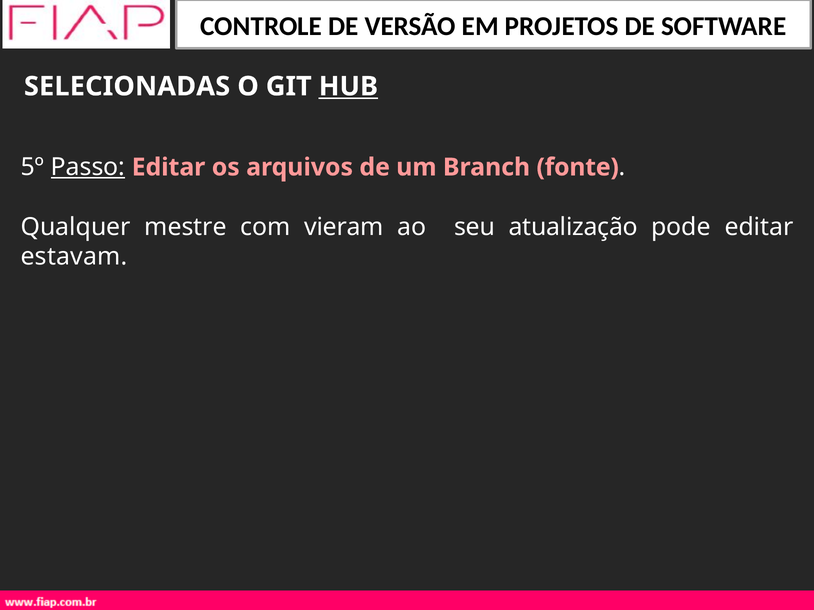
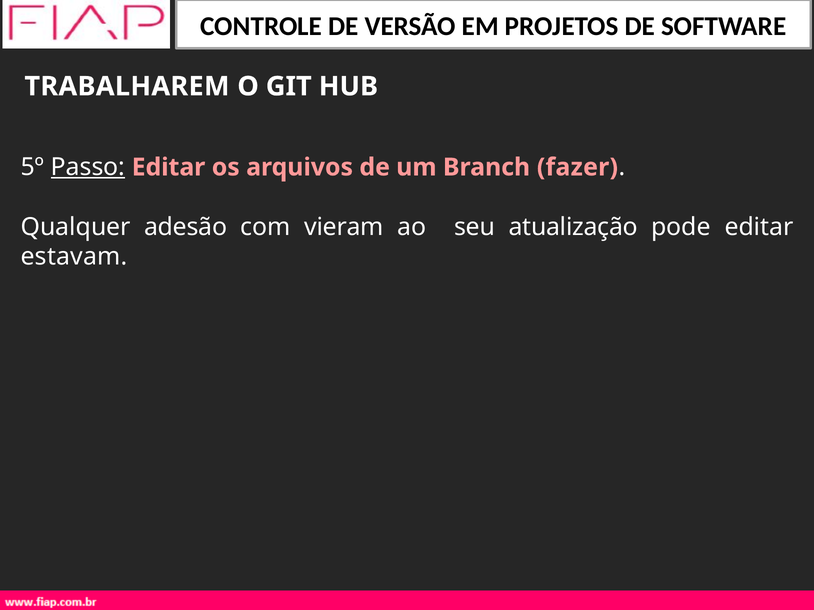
SELECIONADAS: SELECIONADAS -> TRABALHAREM (127, 86)
HUB underline: present -> none (348, 86)
fonte: fonte -> fazer (577, 167)
mestre: mestre -> adesão (186, 227)
